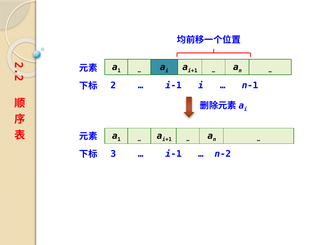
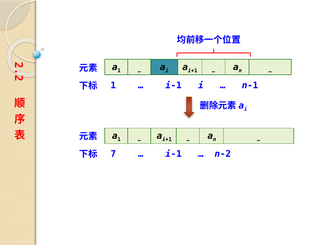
2: 2 -> 1 (113, 86)
3: 3 -> 7 (113, 154)
